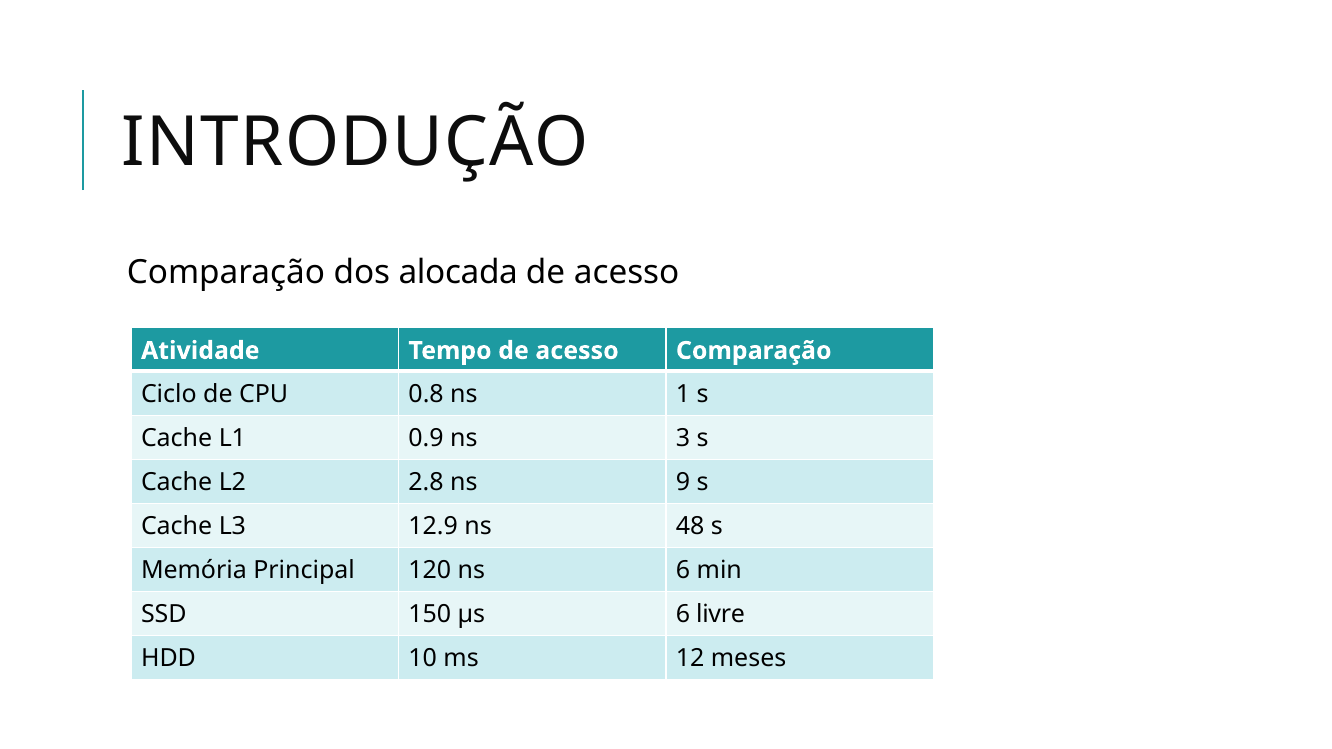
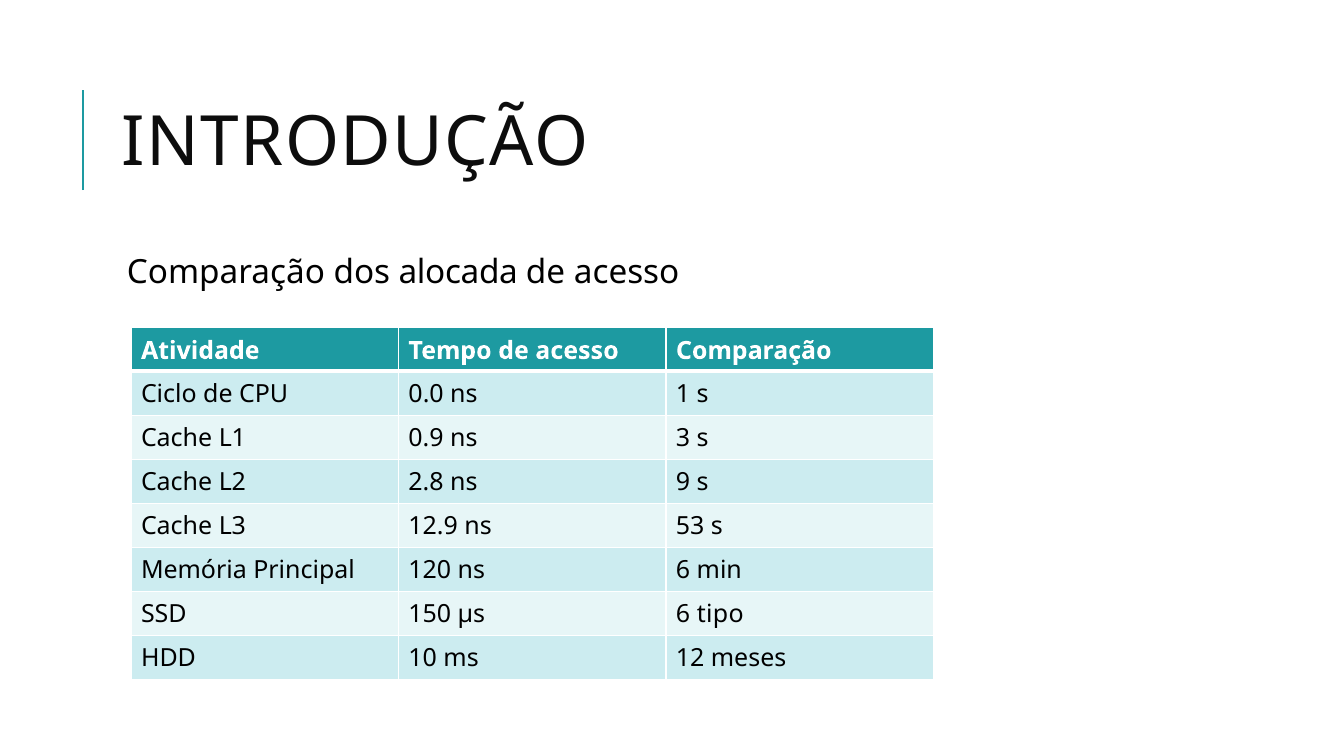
0.8: 0.8 -> 0.0 (426, 395)
48: 48 -> 53 (690, 527)
livre: livre -> tipo (720, 615)
